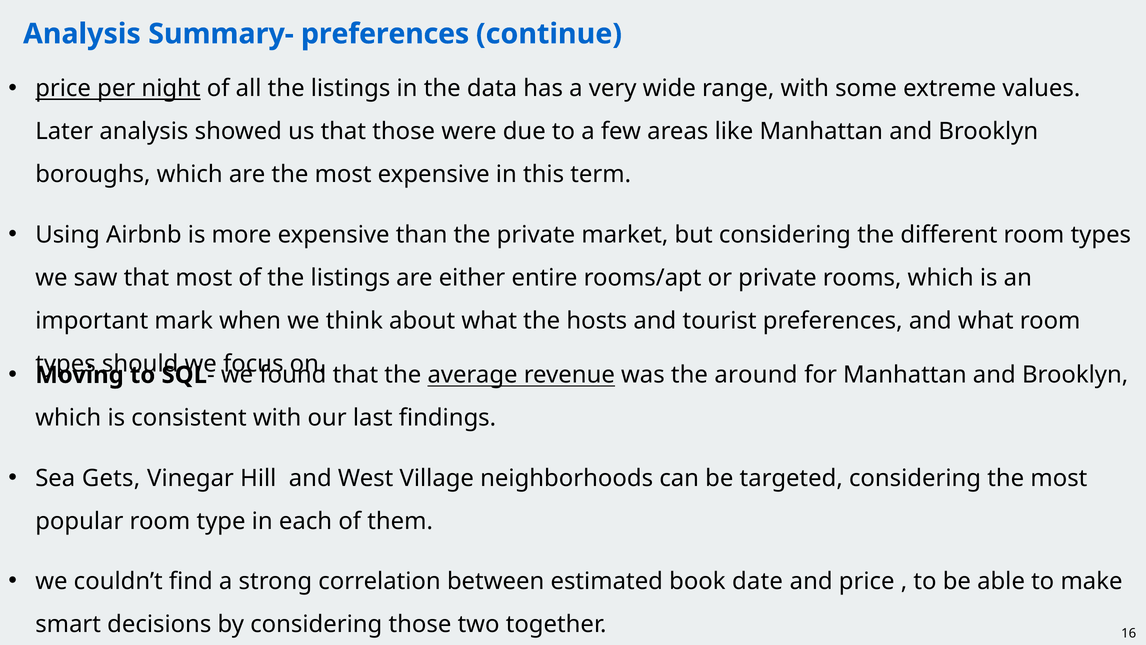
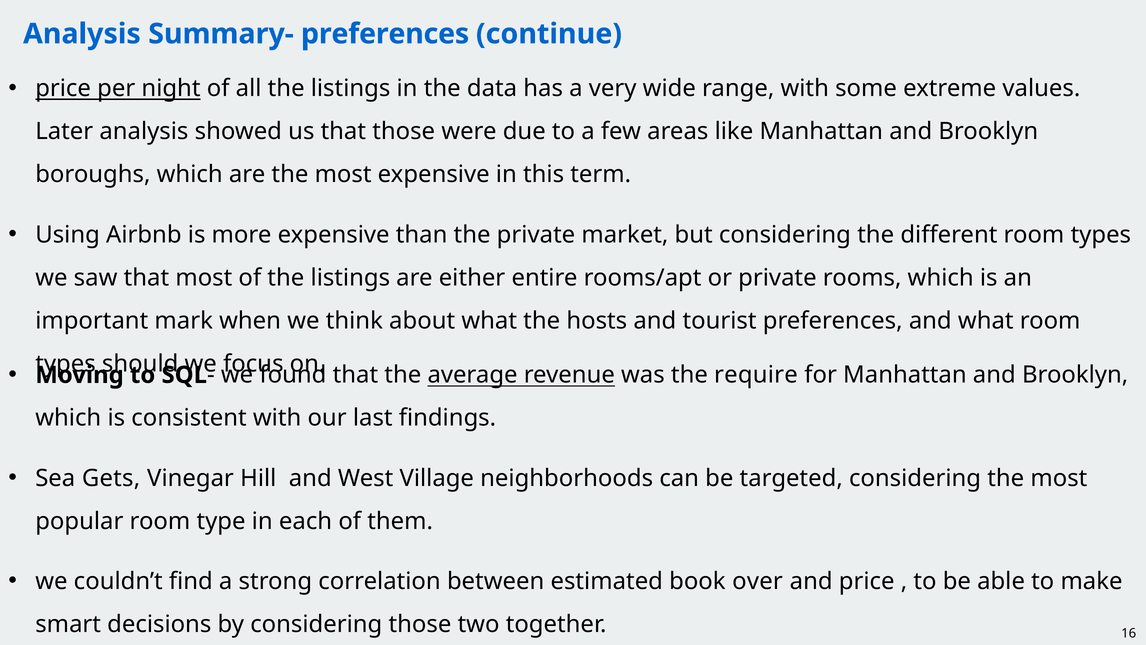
around: around -> require (756, 375)
date: date -> over (758, 581)
